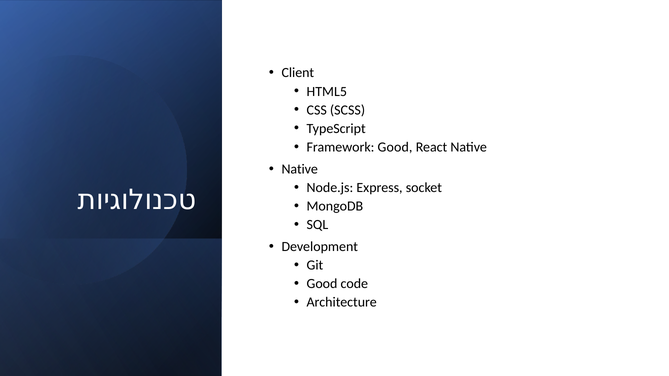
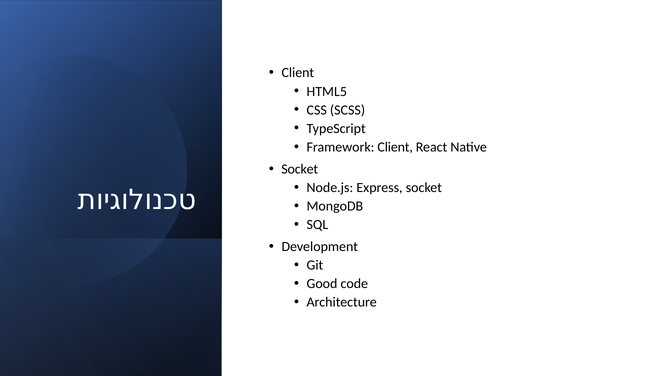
Framework Good: Good -> Client (395, 147)
Native: Native -> Socket (300, 169)
